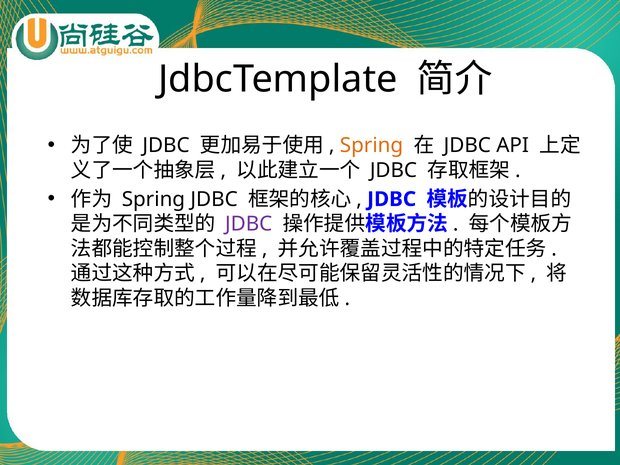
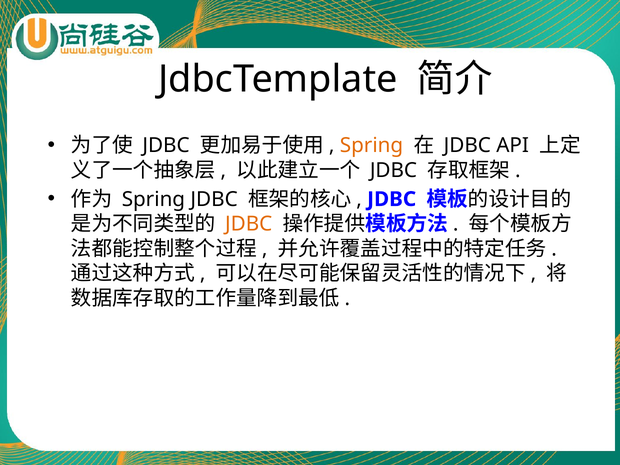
JDBC colour: purple -> orange (249, 224)
